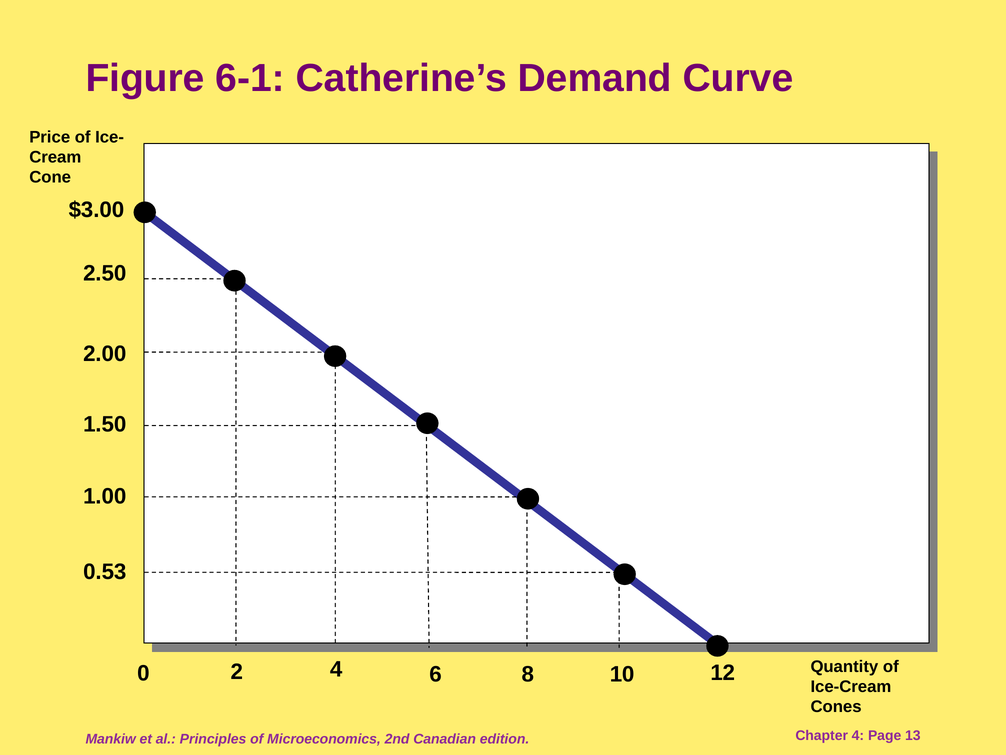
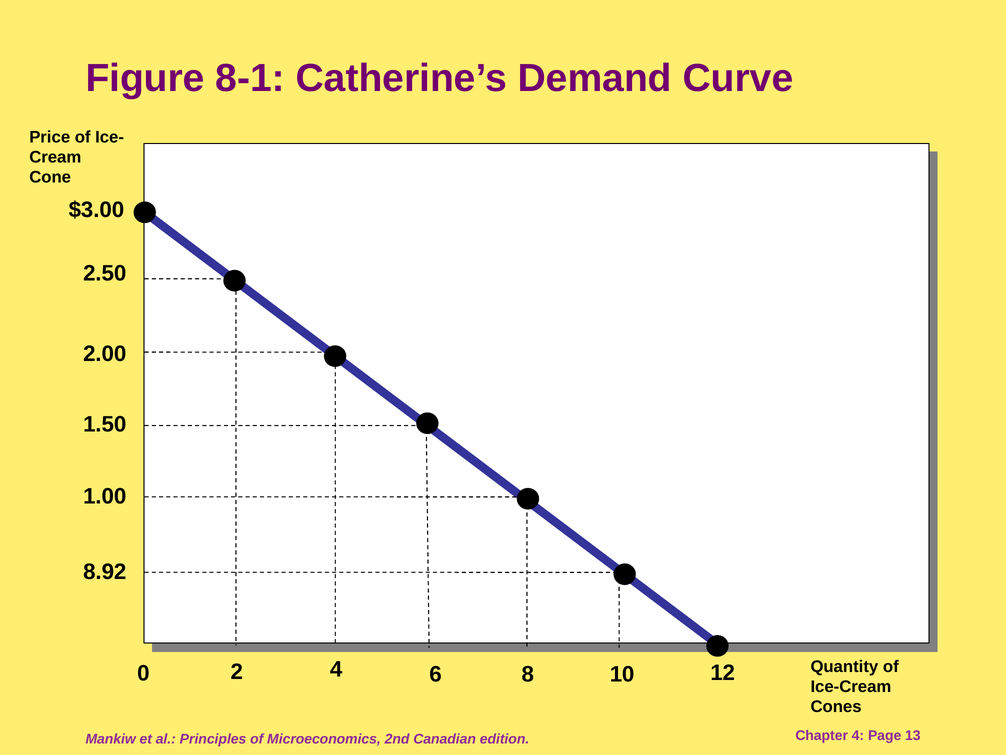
6-1: 6-1 -> 8-1 (250, 78)
0.53: 0.53 -> 8.92 (105, 572)
